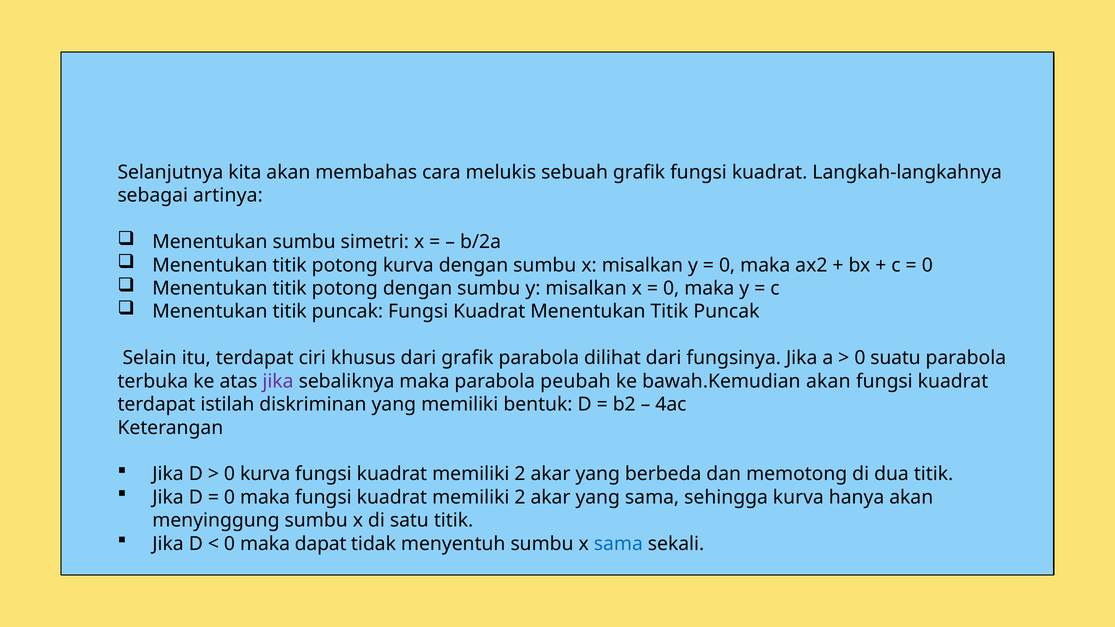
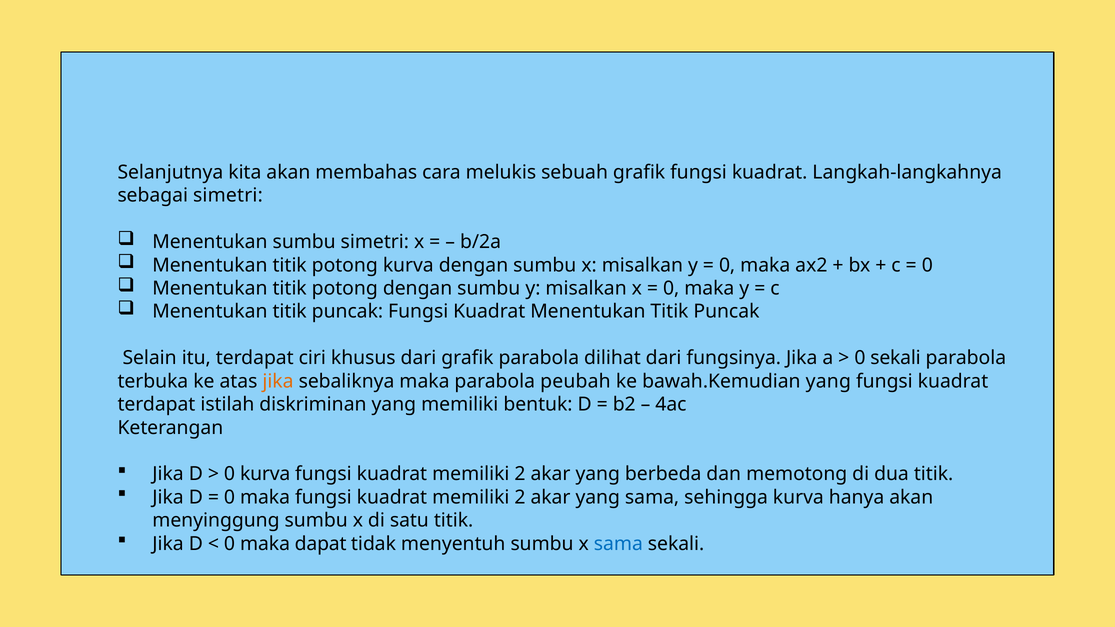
sebagai artinya: artinya -> simetri (228, 196)
0 suatu: suatu -> sekali (896, 358)
jika colour: purple -> orange (278, 381)
bawah.Kemudian akan: akan -> yang (828, 381)
